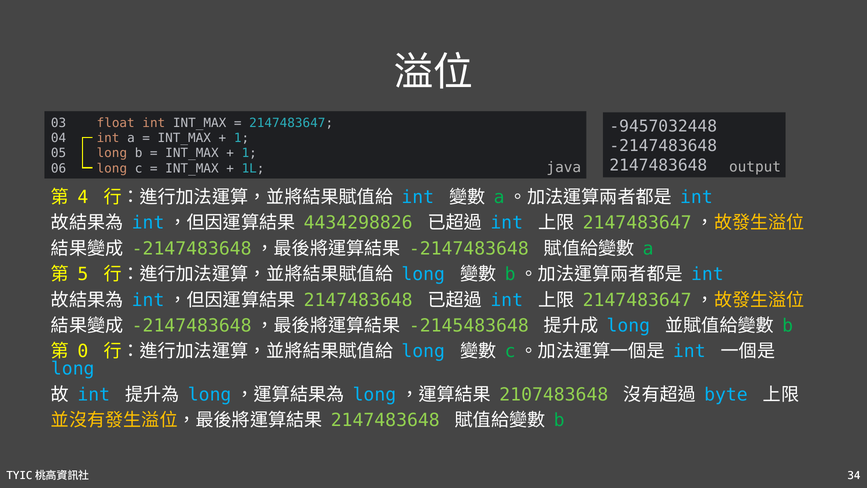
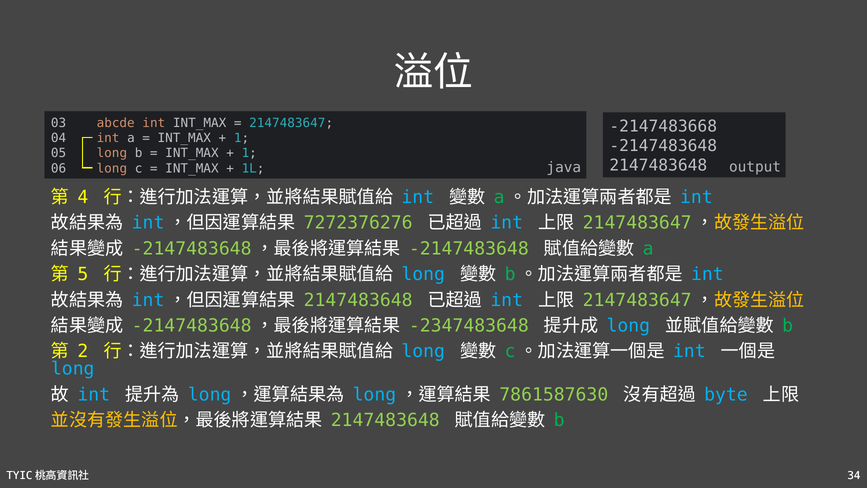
float: float -> abcde (116, 123)
-9457032448: -9457032448 -> -2147483668 (663, 126)
4434298826: 4434298826 -> 7272376276 (358, 223)
-2145483648: -2145483648 -> -2347483648 (469, 326)
0: 0 -> 2 (83, 351)
2107483648: 2107483648 -> 7861587630 (554, 394)
